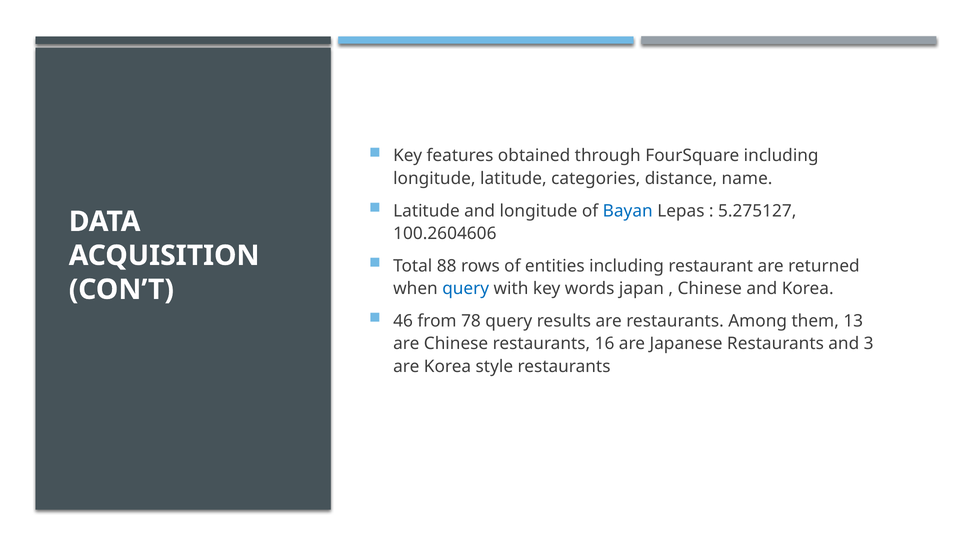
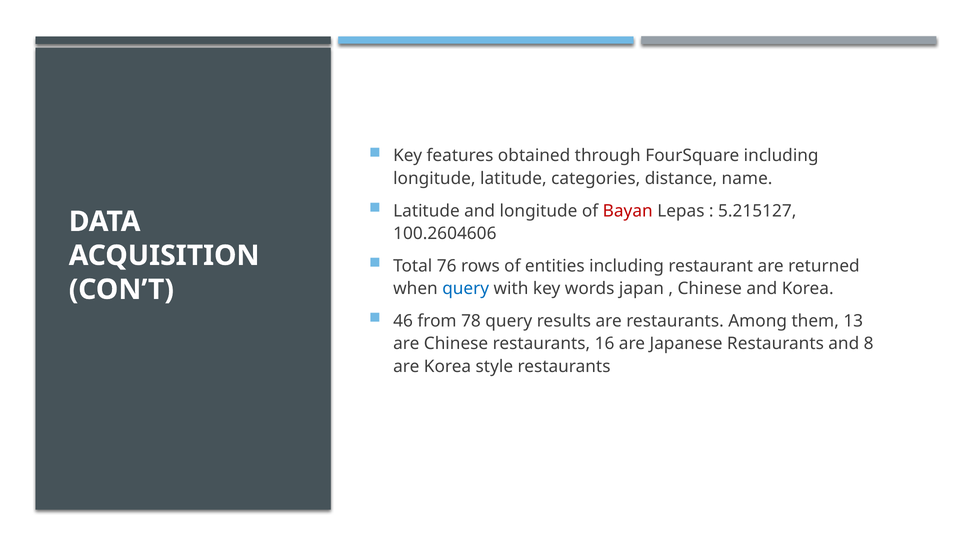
Bayan colour: blue -> red (628, 211)
5.275127: 5.275127 -> 5.215127 (757, 211)
88: 88 -> 76 (447, 266)
3: 3 -> 8 (869, 344)
